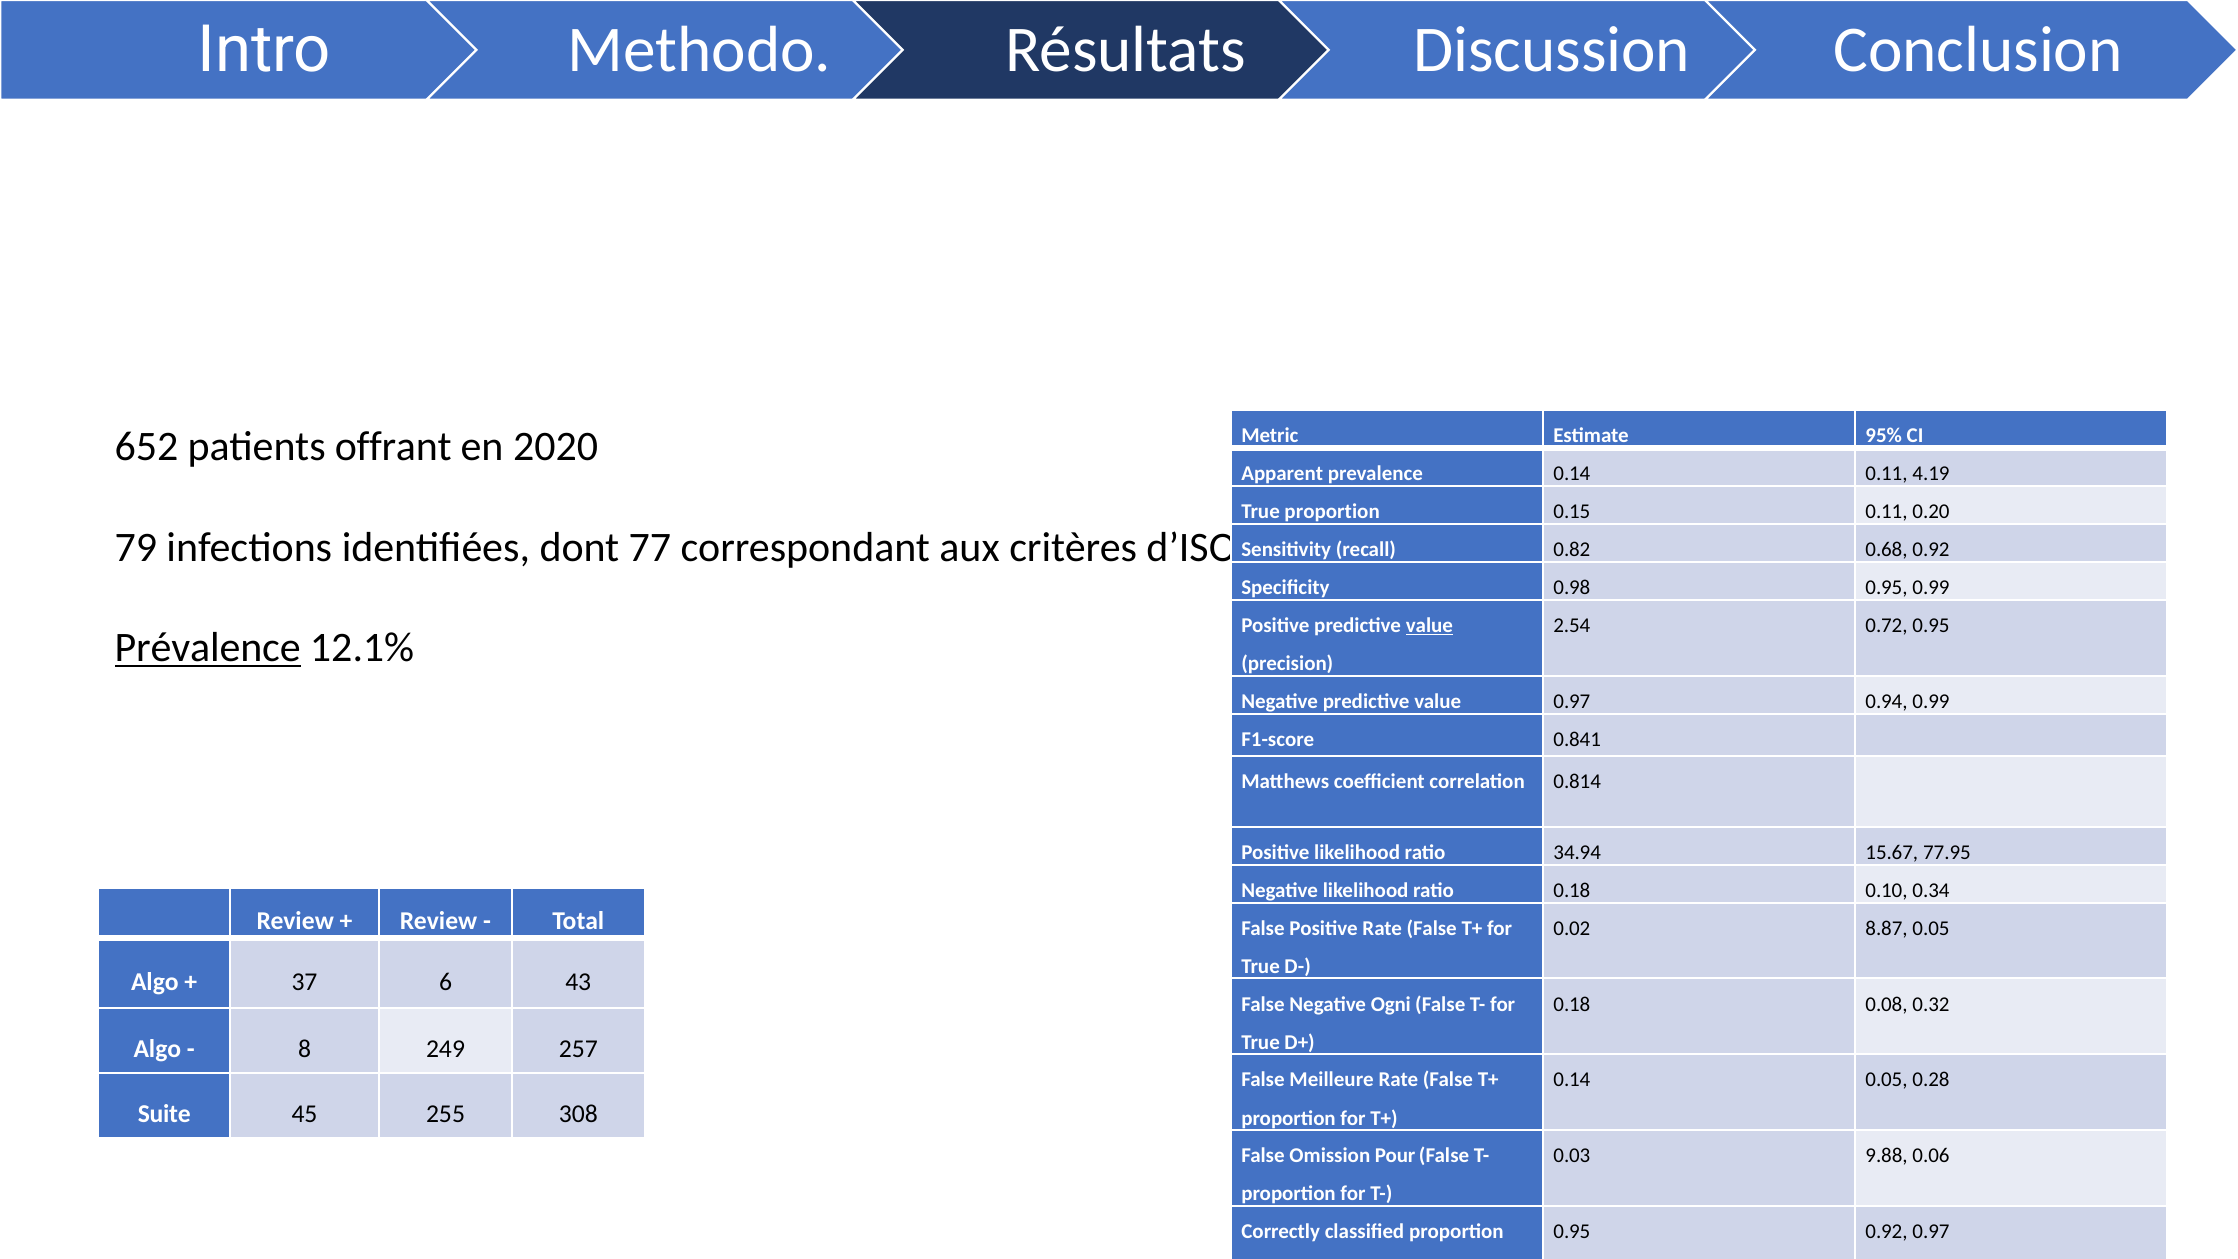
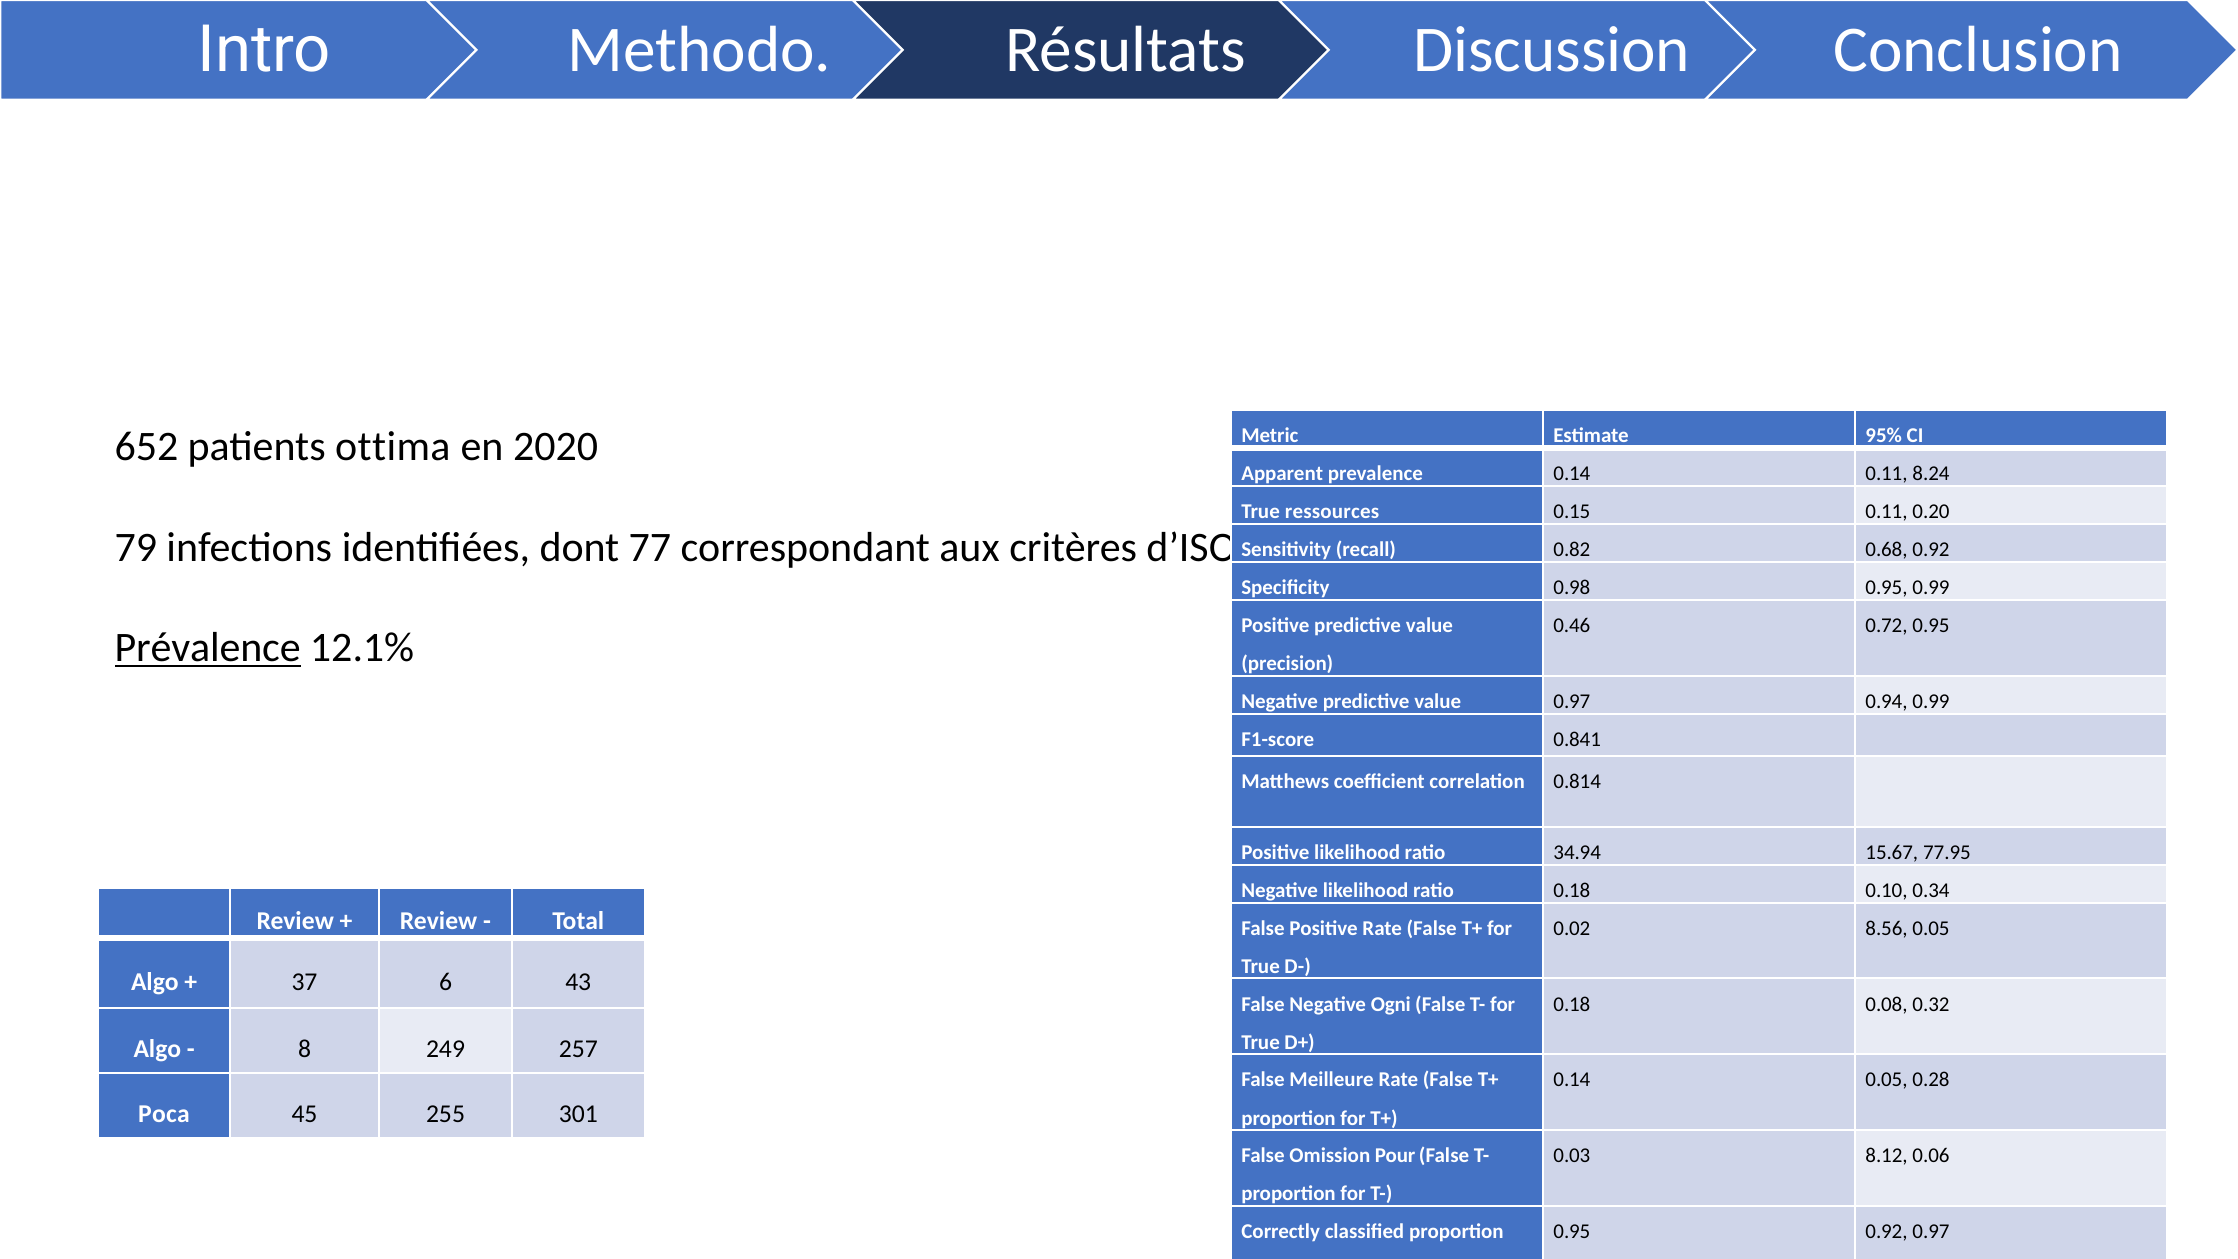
offrant: offrant -> ottima (393, 447)
4.19: 4.19 -> 8.24 (1931, 474)
True proportion: proportion -> ressources (1332, 512)
value underline: present -> none (1429, 626)
2.54: 2.54 -> 0.46 (1572, 626)
8.87: 8.87 -> 8.56 (1887, 928)
Suite: Suite -> Poca (164, 1114)
308: 308 -> 301 (578, 1114)
9.88: 9.88 -> 8.12 (1887, 1156)
